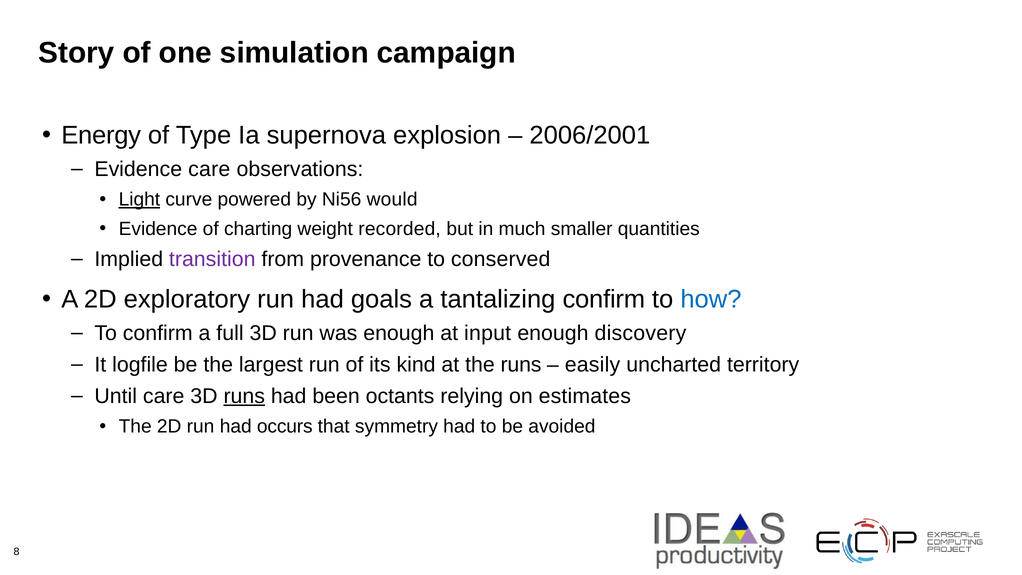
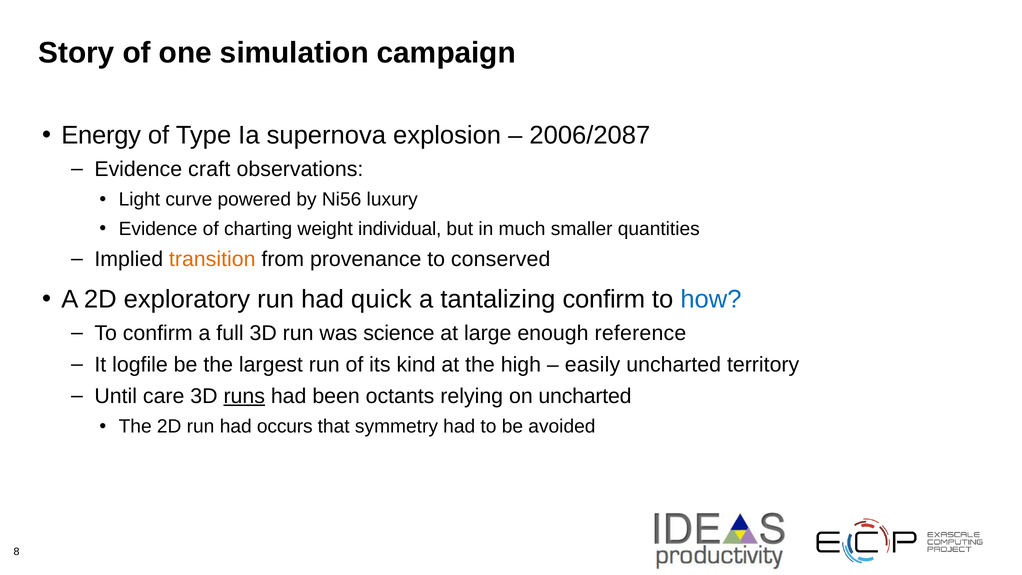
2006/2001: 2006/2001 -> 2006/2087 (590, 135)
Evidence care: care -> craft (209, 169)
Light underline: present -> none (139, 200)
would: would -> luxury (392, 200)
recorded: recorded -> individual (400, 229)
transition colour: purple -> orange (212, 259)
goals: goals -> quick (381, 299)
was enough: enough -> science (399, 333)
input: input -> large (488, 333)
discovery: discovery -> reference (640, 333)
the runs: runs -> high (521, 365)
on estimates: estimates -> uncharted (585, 396)
